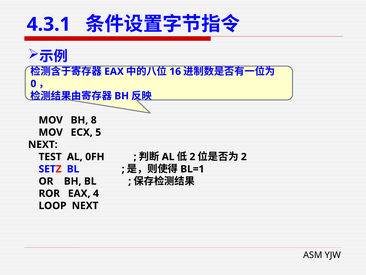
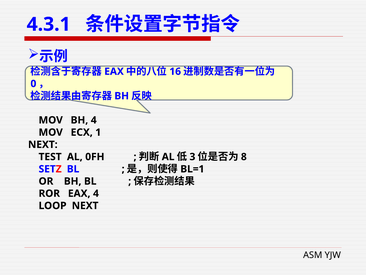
BH 8: 8 -> 4 (94, 120)
5: 5 -> 1 (98, 132)
2: 2 -> 3 (192, 157)
2: 2 -> 8 (244, 157)
